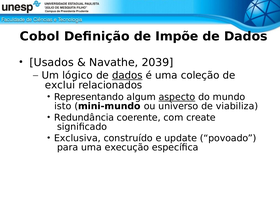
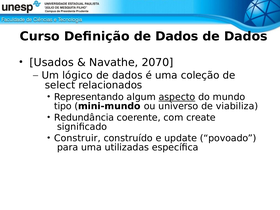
Cobol: Cobol -> Curso (40, 36)
Definição de Impõe: Impõe -> Dados (177, 36)
2039: 2039 -> 2070 (158, 62)
dados underline: present -> none (127, 75)
exclui: exclui -> select (60, 85)
isto: isto -> tipo (63, 106)
Exclusiva: Exclusiva -> Construir (77, 138)
execução: execução -> utilizadas (127, 147)
